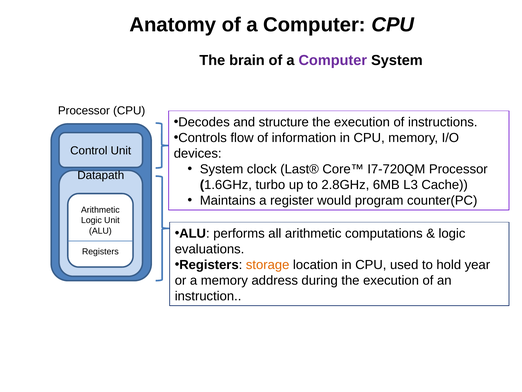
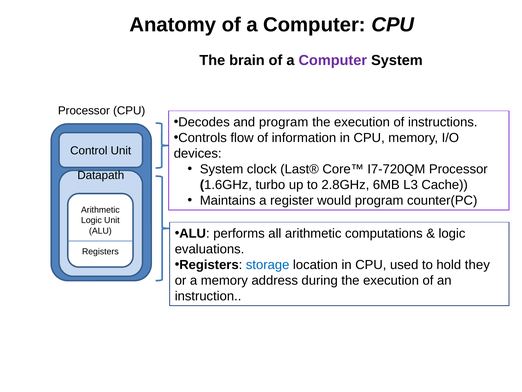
and structure: structure -> program (284, 122)
storage colour: orange -> blue (268, 264)
year: year -> they (477, 264)
